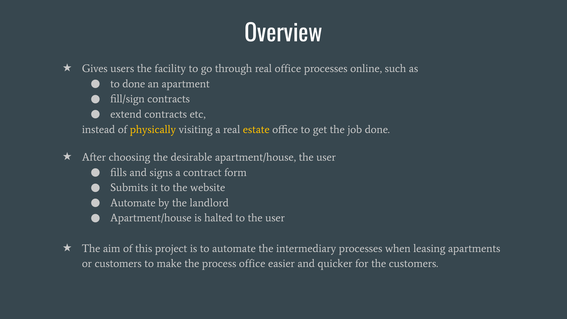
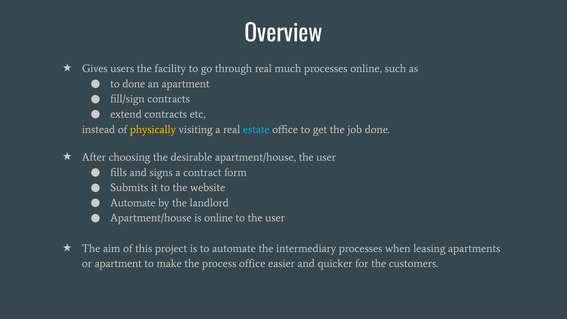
real office: office -> much (288, 69)
estate colour: yellow -> light blue (256, 129)
is halted: halted -> online (219, 218)
or customers: customers -> apartment (118, 264)
